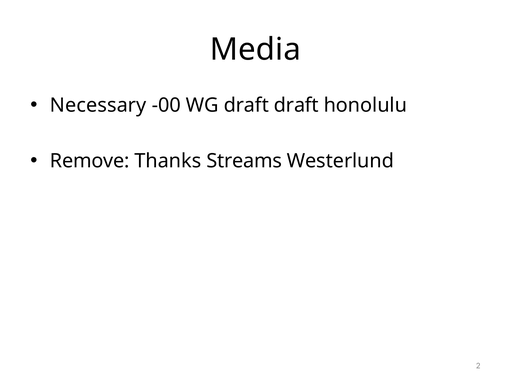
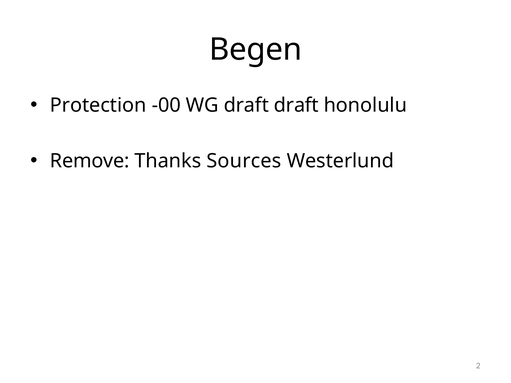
Media: Media -> Begen (256, 49)
Necessary: Necessary -> Protection (98, 105)
Streams: Streams -> Sources (244, 161)
